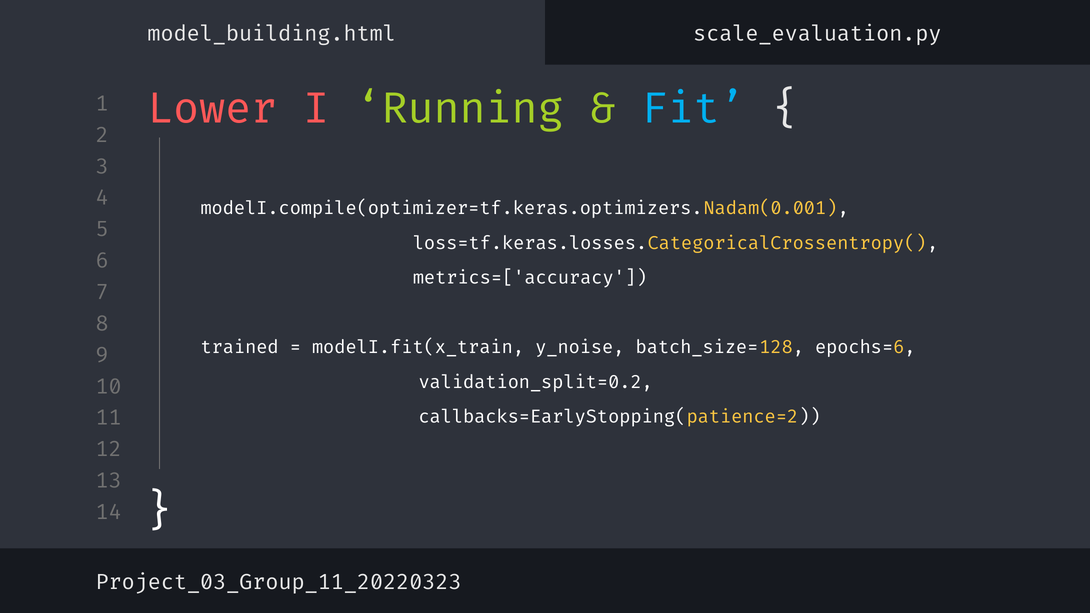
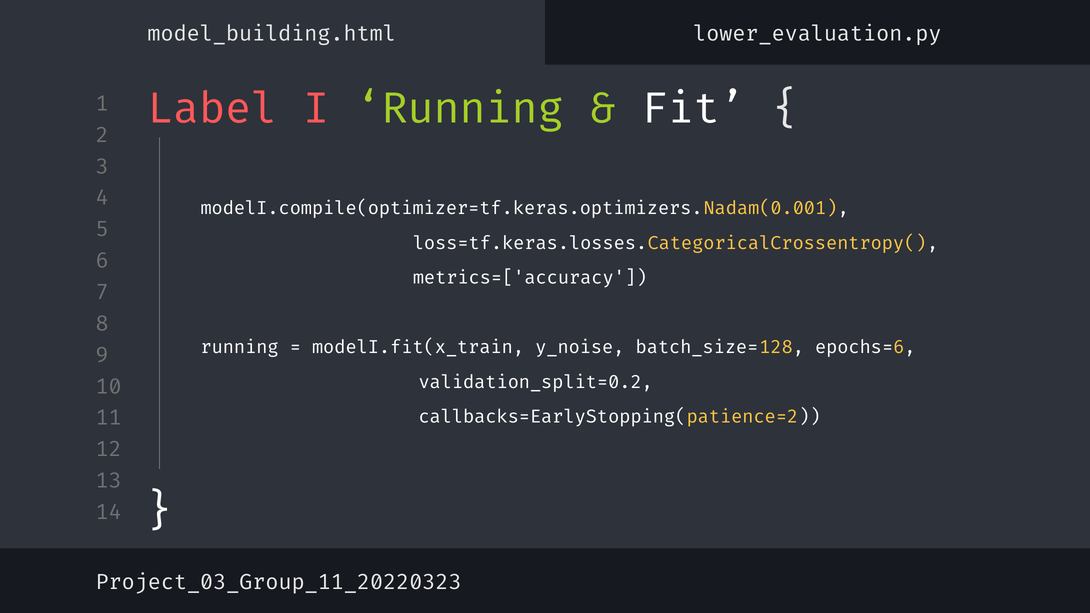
scale_evaluation.py: scale_evaluation.py -> lower_evaluation.py (817, 34)
Lower: Lower -> Label (212, 109)
Fit colour: light blue -> white (694, 109)
trained: trained -> running (240, 347)
